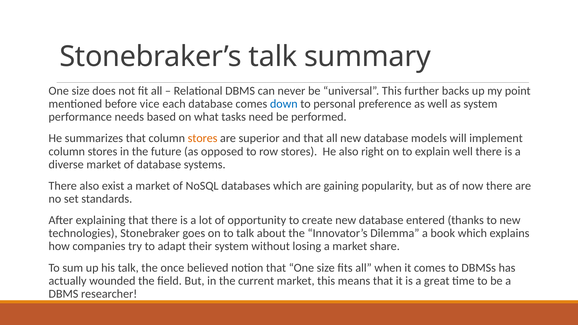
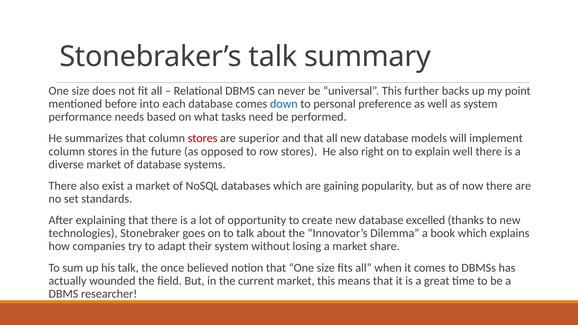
vice: vice -> into (150, 104)
stores colour: orange -> red (203, 138)
entered: entered -> excelled (426, 220)
